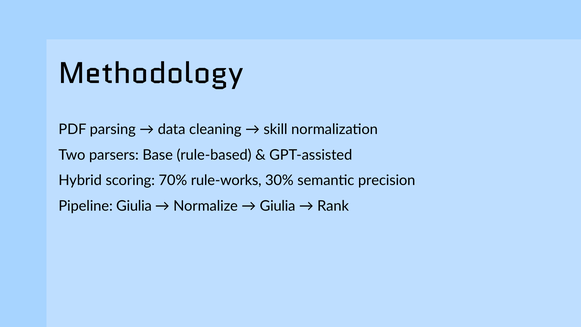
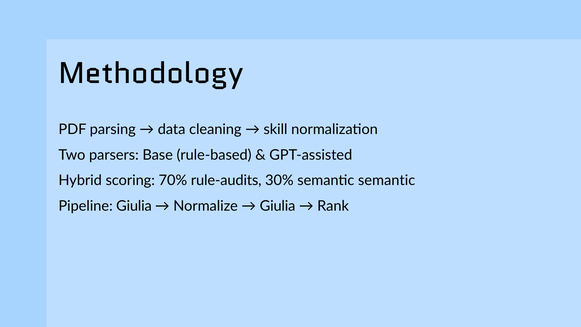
rule-works: rule-works -> rule-audits (226, 180)
semantic precision: precision -> semantic (387, 180)
